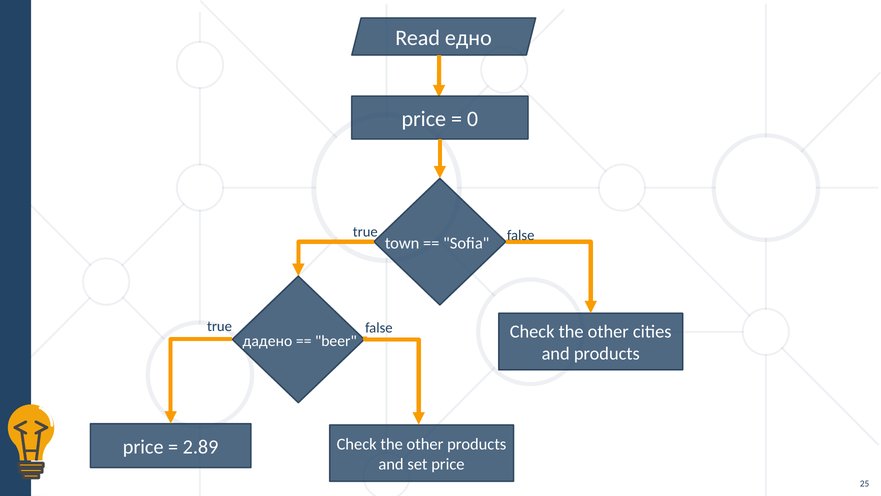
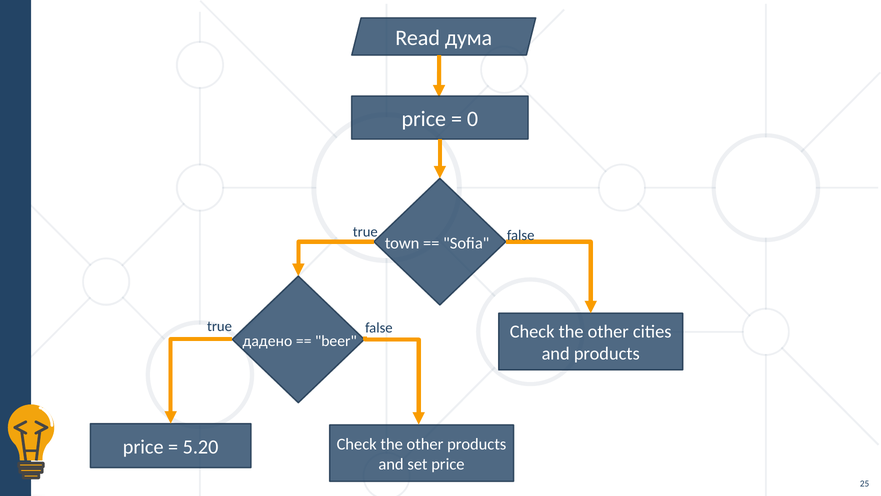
едно: едно -> дума (469, 38)
2.89: 2.89 -> 5.20 (201, 447)
